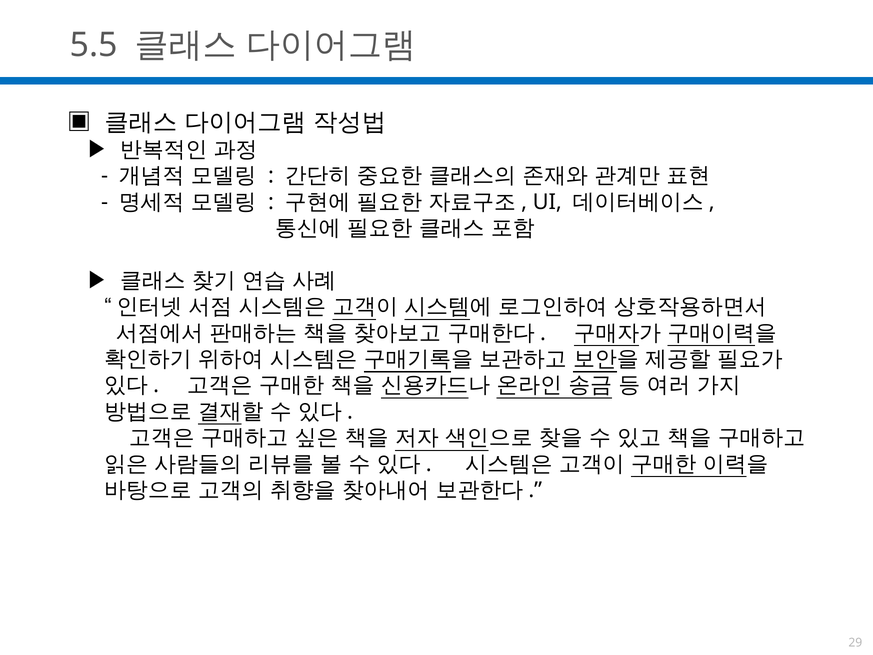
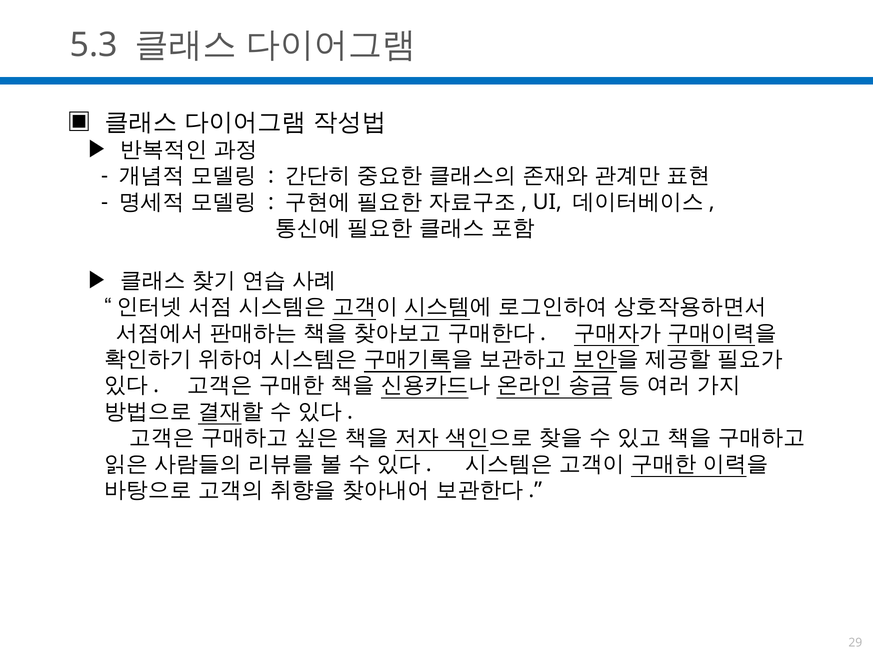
5.5: 5.5 -> 5.3 (94, 45)
